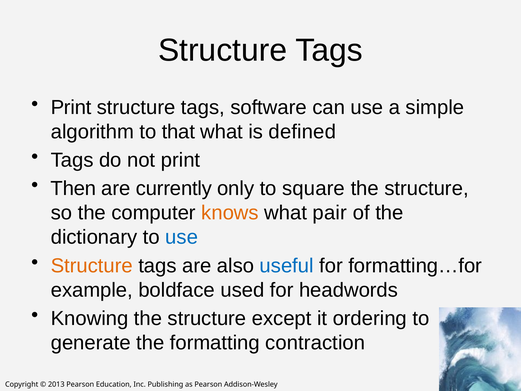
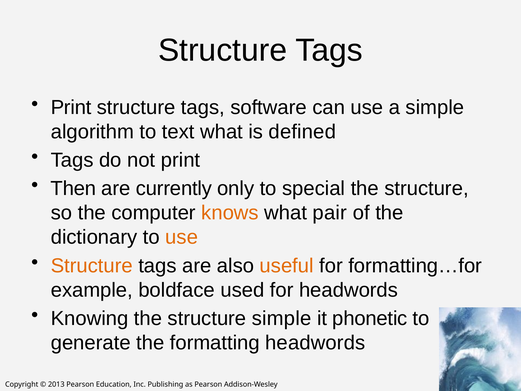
that: that -> text (178, 132)
square: square -> special (314, 188)
use colour: blue -> orange (182, 237)
useful colour: blue -> orange (287, 266)
structure except: except -> simple (282, 318)
ordering: ordering -> phonetic (370, 318)
formatting contraction: contraction -> headwords (315, 343)
